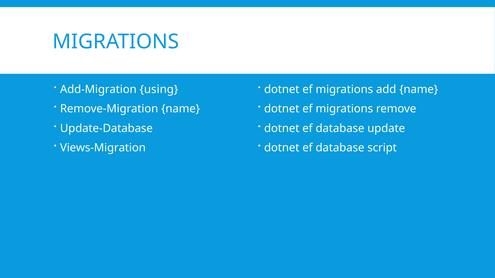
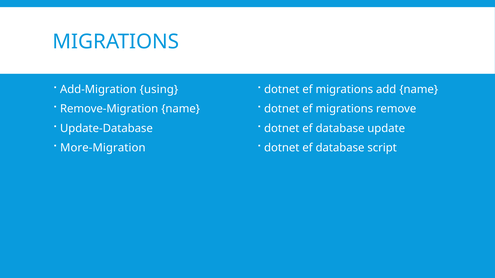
Views-Migration: Views-Migration -> More-Migration (103, 148)
